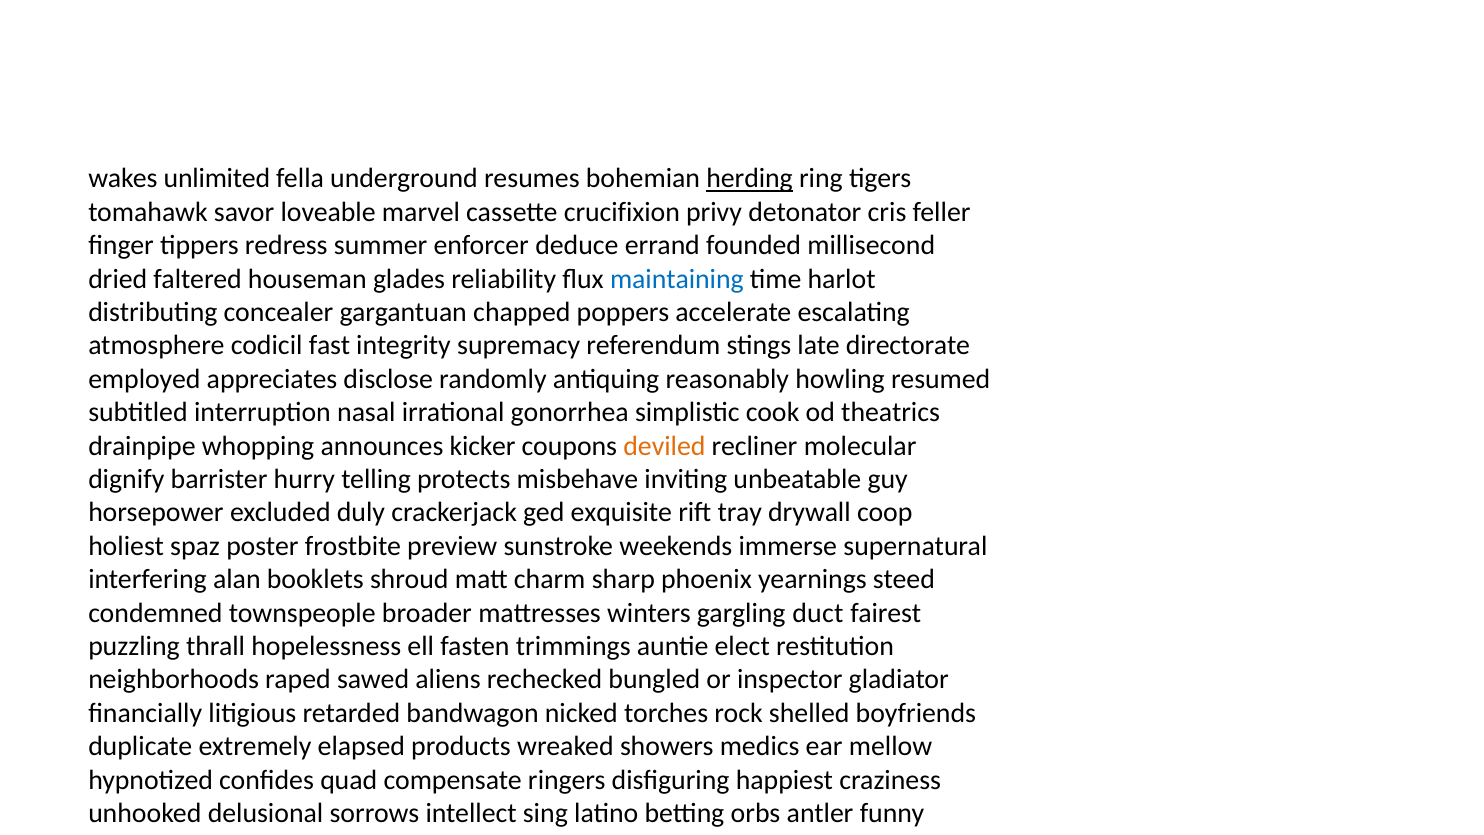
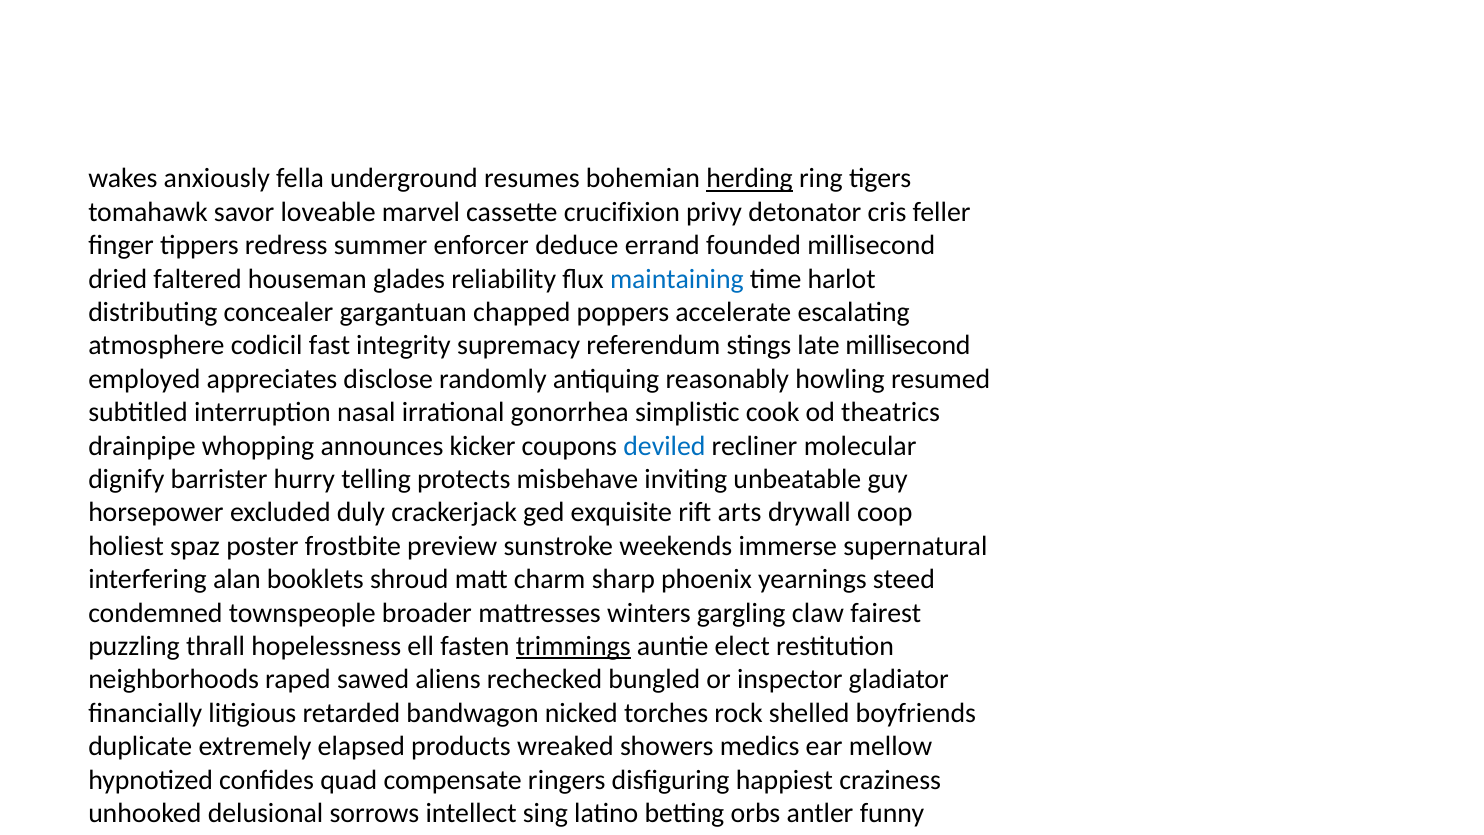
wakes unlimited: unlimited -> anxiously (217, 179)
late directorate: directorate -> millisecond (908, 346)
deviled colour: orange -> blue (664, 446)
tray: tray -> arts (740, 513)
gargling duct: duct -> claw (818, 613)
trimmings underline: none -> present (573, 646)
